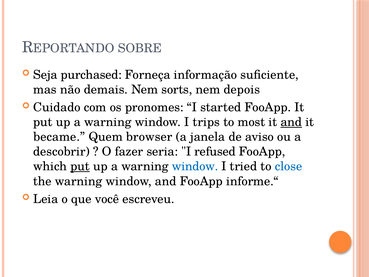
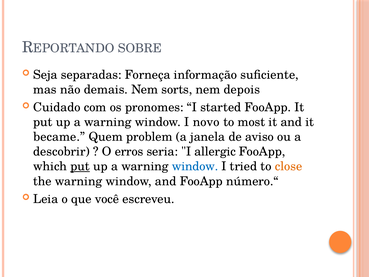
purchased: purchased -> separadas (91, 75)
trips: trips -> novo (206, 122)
and underline: present -> none (291, 122)
browser: browser -> problem (149, 137)
fazer: fazer -> erros (129, 152)
refused: refused -> allergic (215, 152)
close colour: blue -> orange (289, 166)
informe.“: informe.“ -> número.“ (252, 181)
